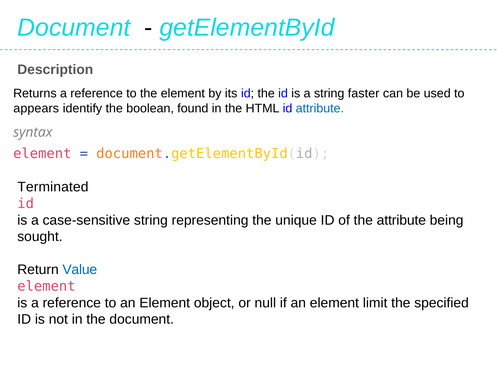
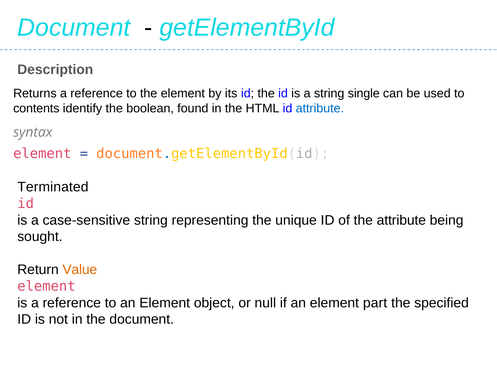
faster: faster -> single (364, 94)
appears: appears -> contents (36, 108)
Value colour: blue -> orange (80, 270)
limit: limit -> part (375, 303)
